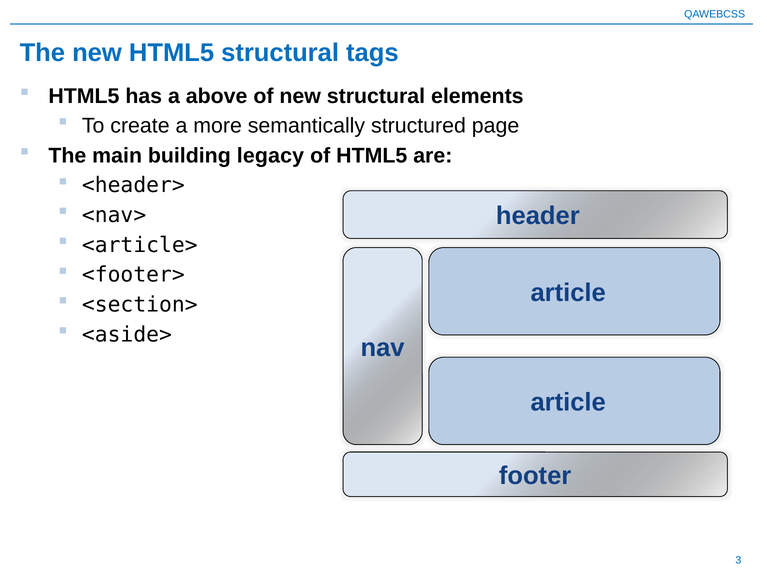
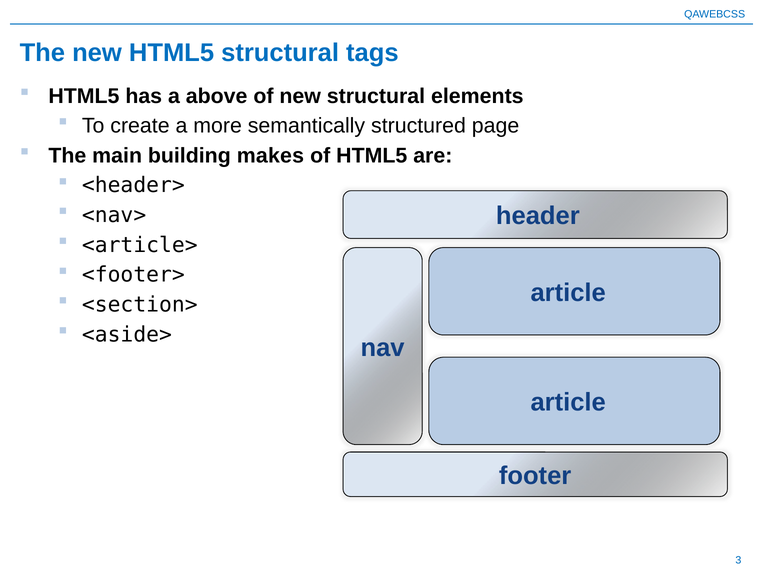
legacy: legacy -> makes (270, 156)
